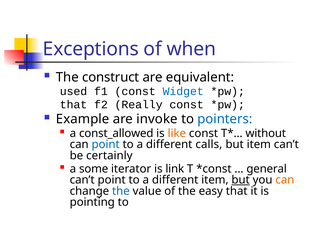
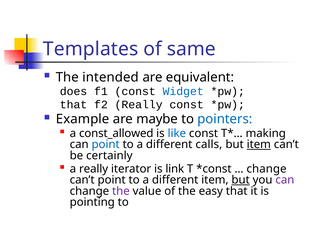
Exceptions: Exceptions -> Templates (91, 49)
when: when -> same (191, 49)
construct: construct -> intended (111, 77)
used: used -> does (74, 91)
invoke: invoke -> maybe (157, 119)
like colour: orange -> blue (177, 133)
without: without -> making (266, 133)
item underline: none -> present (259, 144)
a some: some -> really (94, 169)
general: general -> change (267, 169)
can colour: orange -> purple (285, 180)
the colour: blue -> purple (121, 191)
